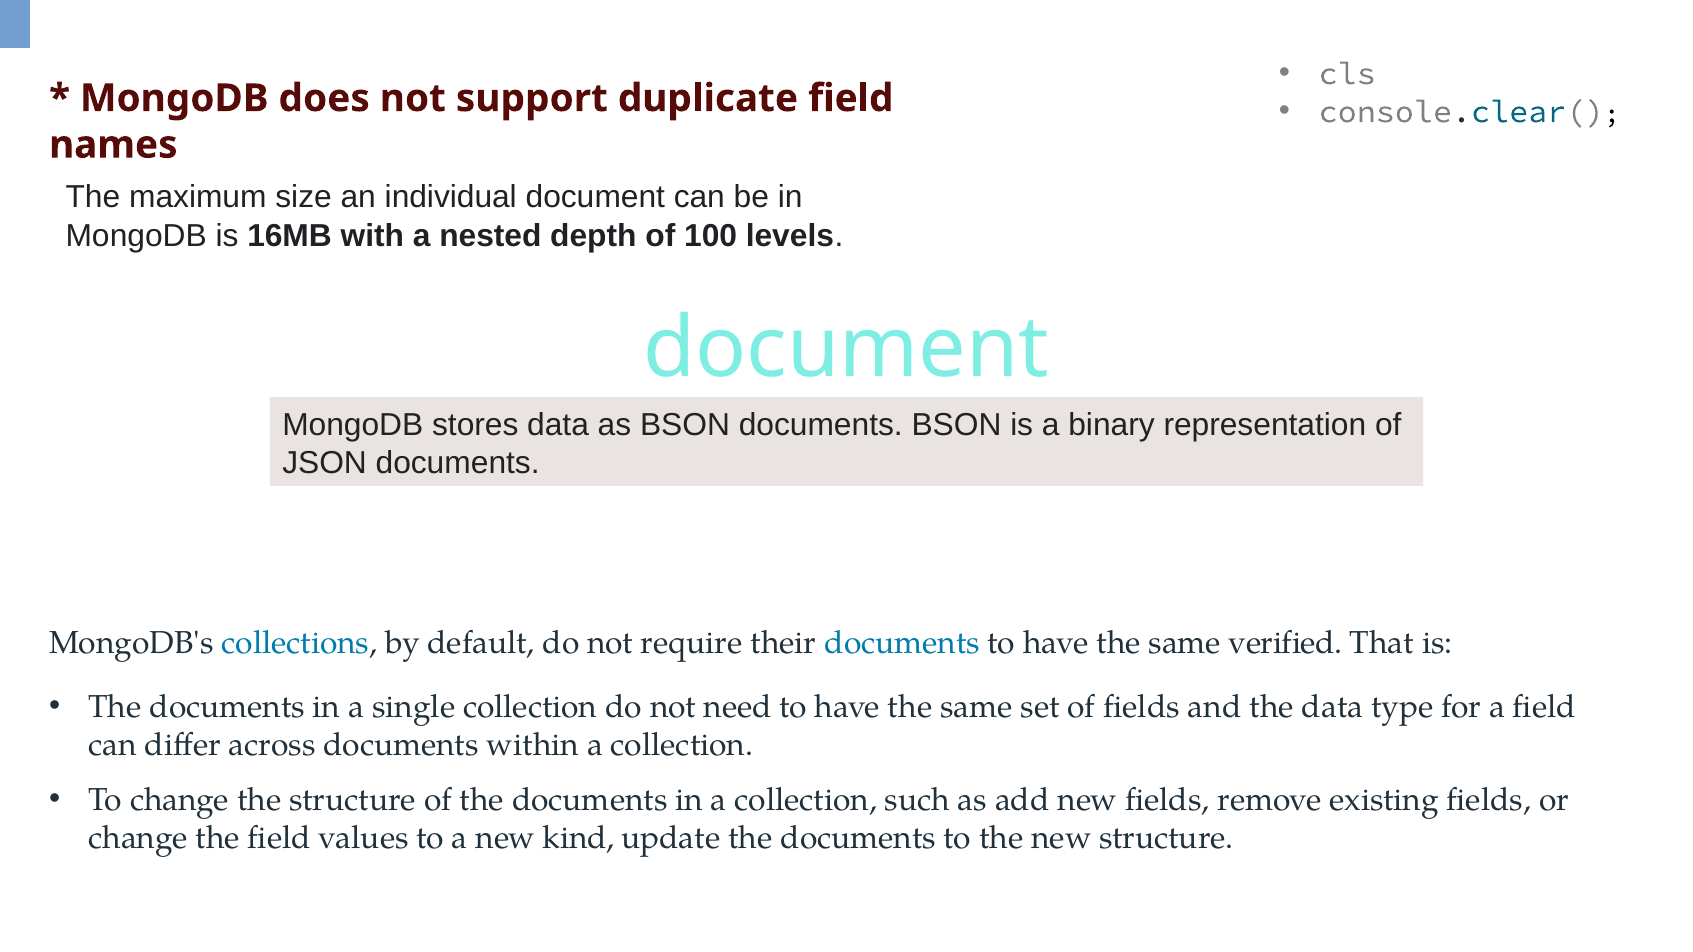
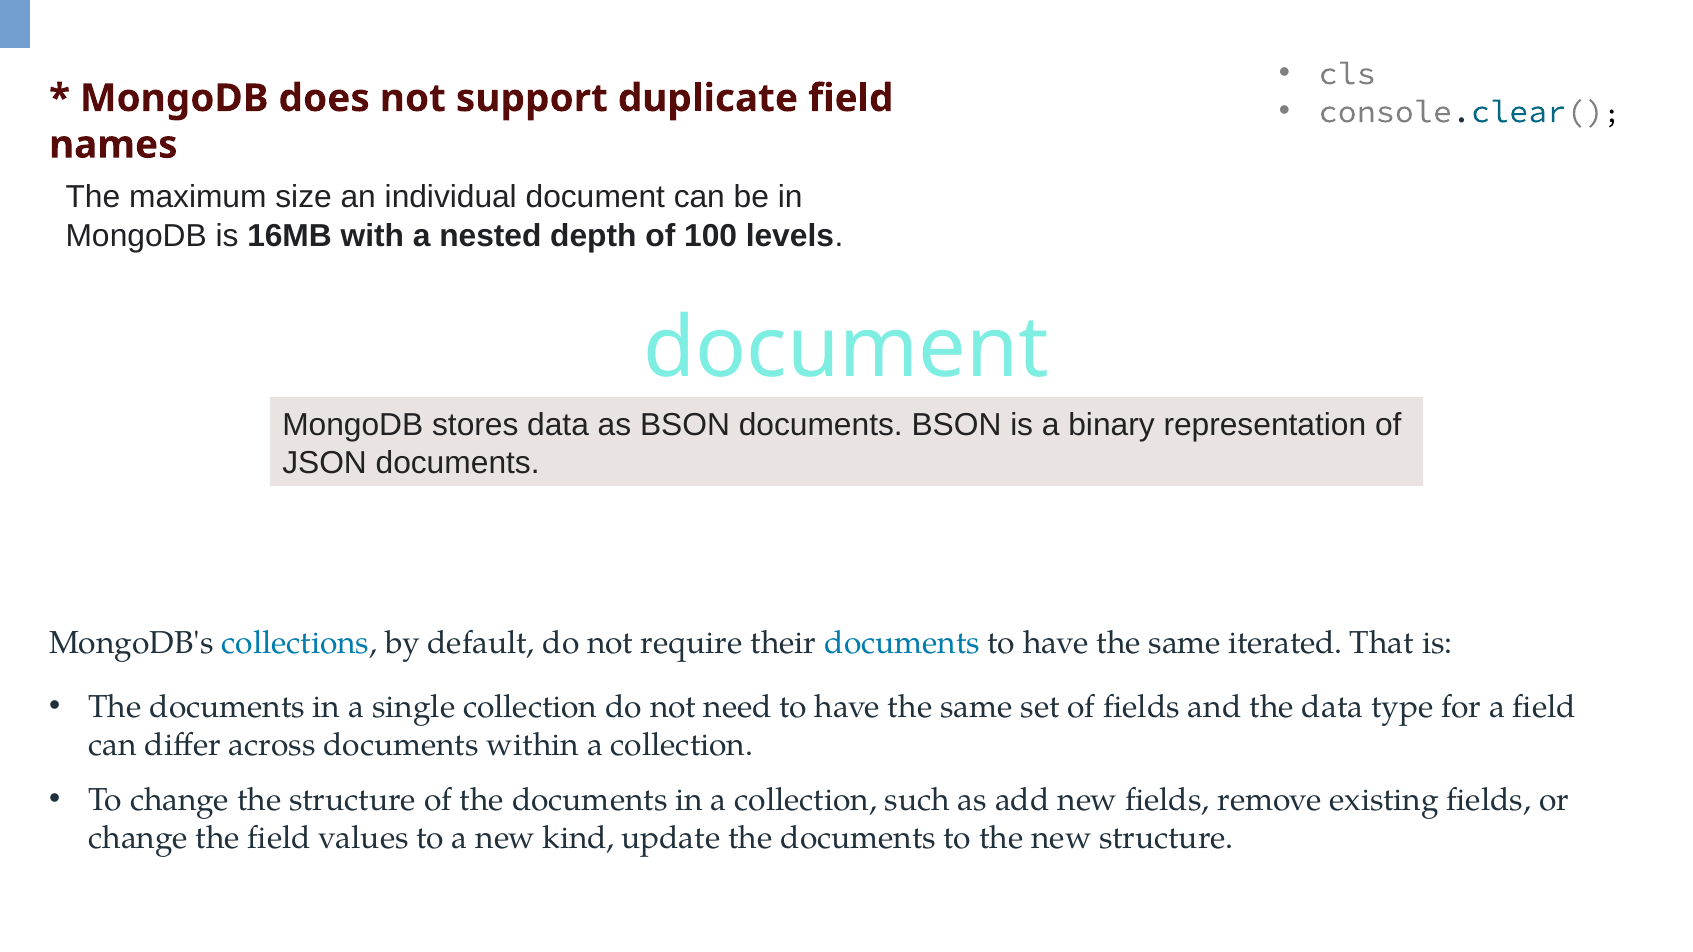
verified: verified -> iterated (1286, 644)
